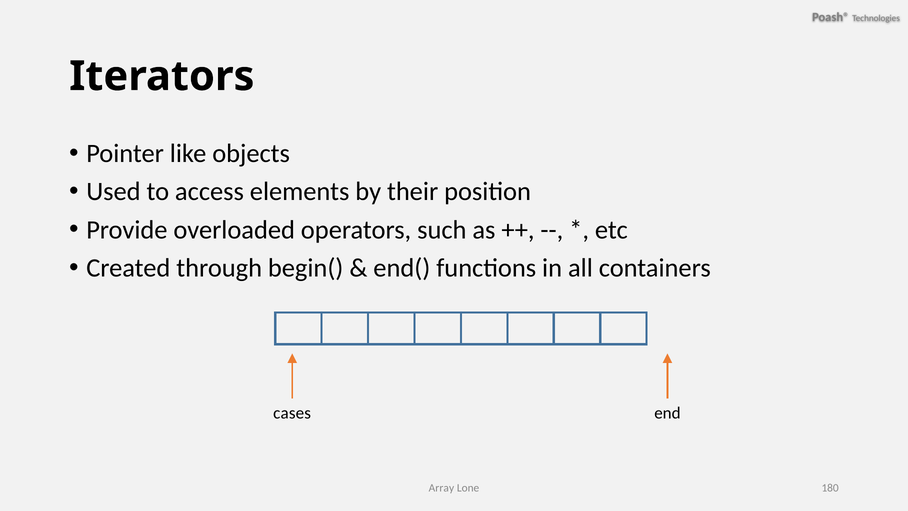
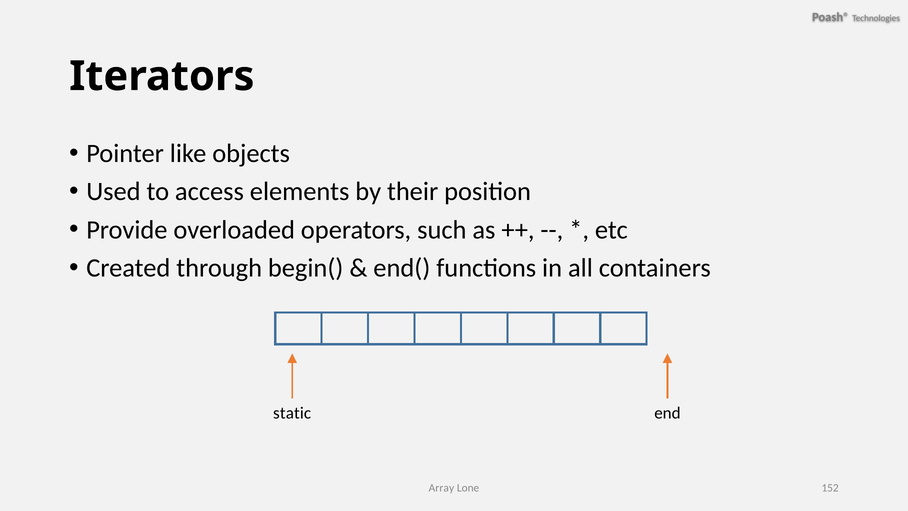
cases: cases -> static (292, 413)
180: 180 -> 152 (830, 488)
